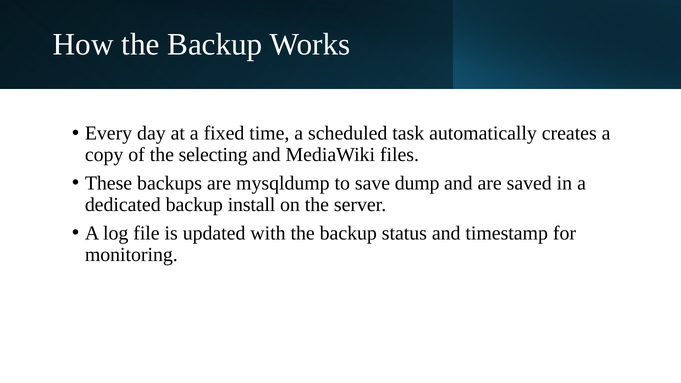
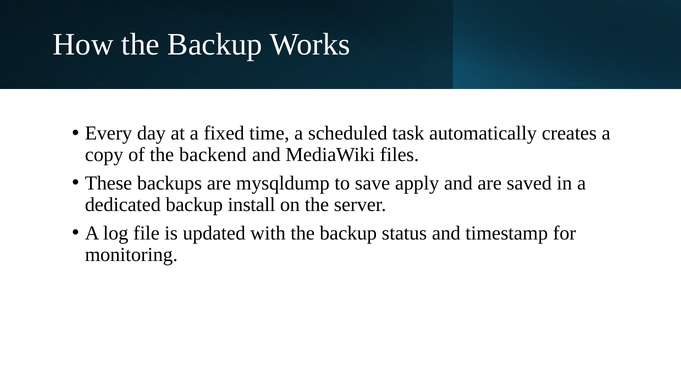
selecting: selecting -> backend (213, 155)
dump: dump -> apply (417, 183)
